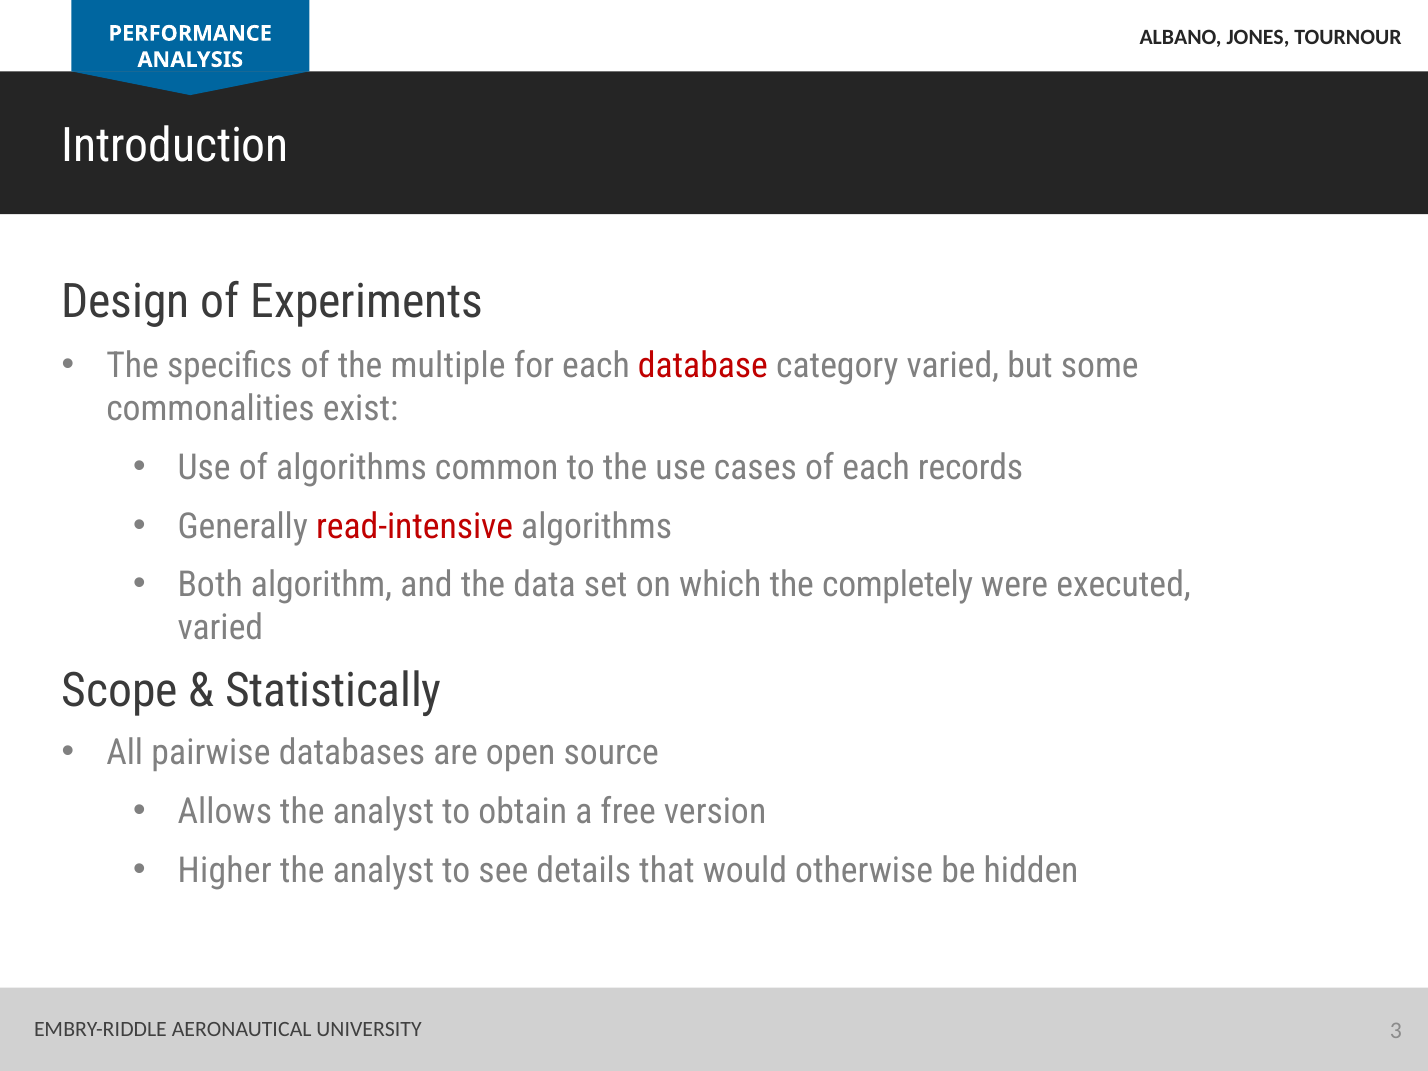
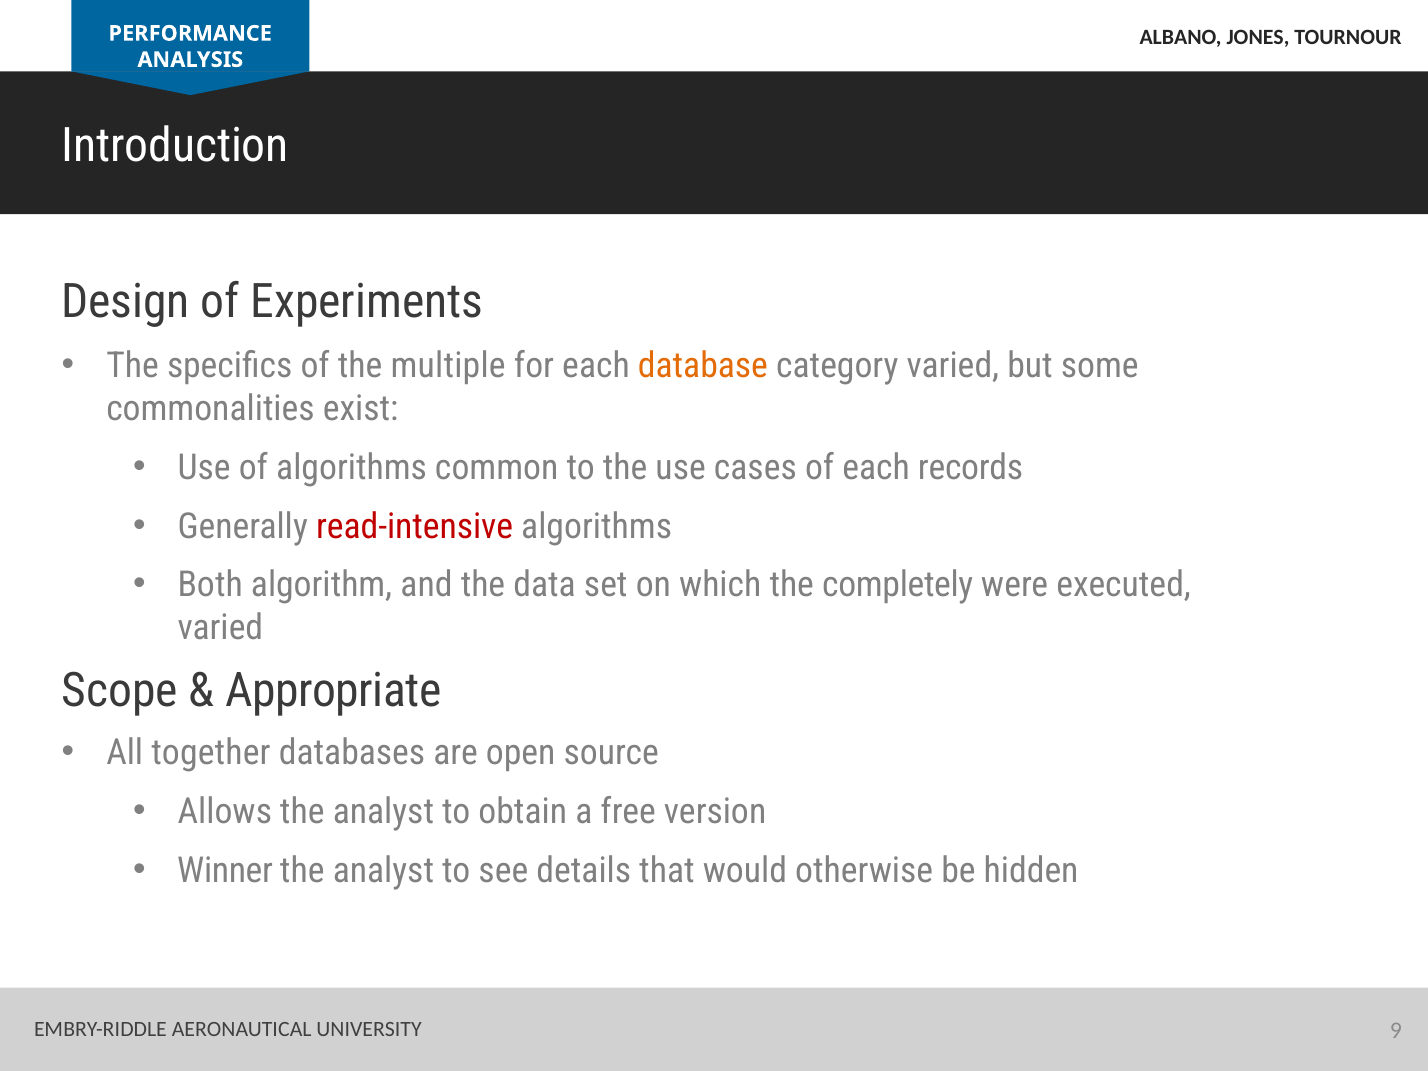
database colour: red -> orange (703, 366)
Statistically: Statistically -> Appropriate (334, 691)
pairwise: pairwise -> together (211, 753)
Higher: Higher -> Winner (225, 870)
3: 3 -> 9 (1396, 1031)
